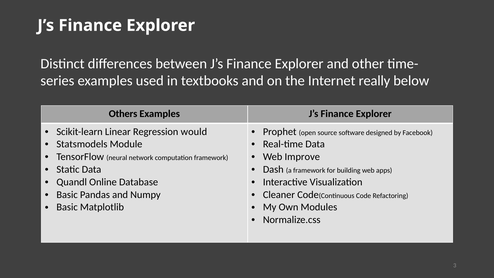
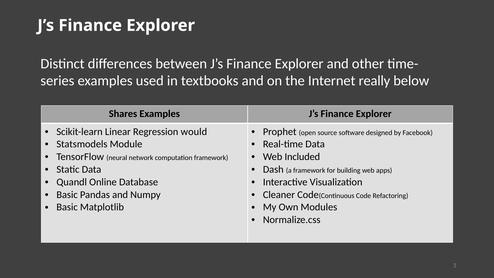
Others: Others -> Shares (123, 114)
Improve: Improve -> Included (302, 157)
